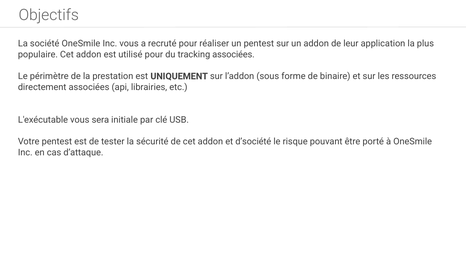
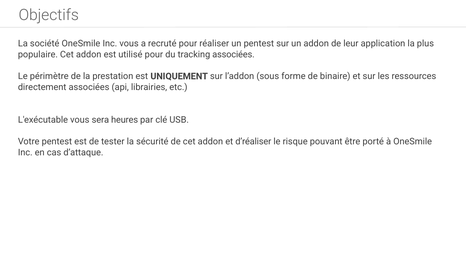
initiale: initiale -> heures (125, 120)
d’société: d’société -> d’réaliser (253, 142)
